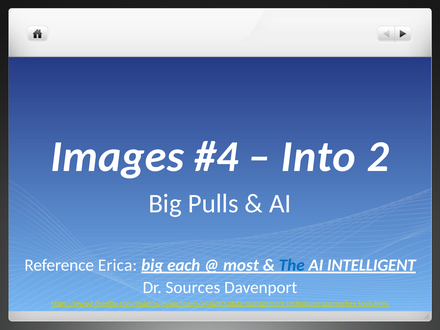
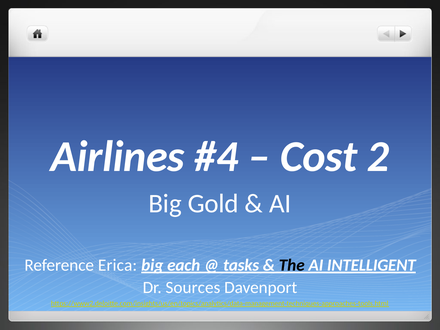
Images: Images -> Airlines (118, 157)
Into: Into -> Cost (319, 157)
Pulls: Pulls -> Gold (213, 204)
most: most -> tasks (241, 265)
The colour: blue -> black (292, 265)
